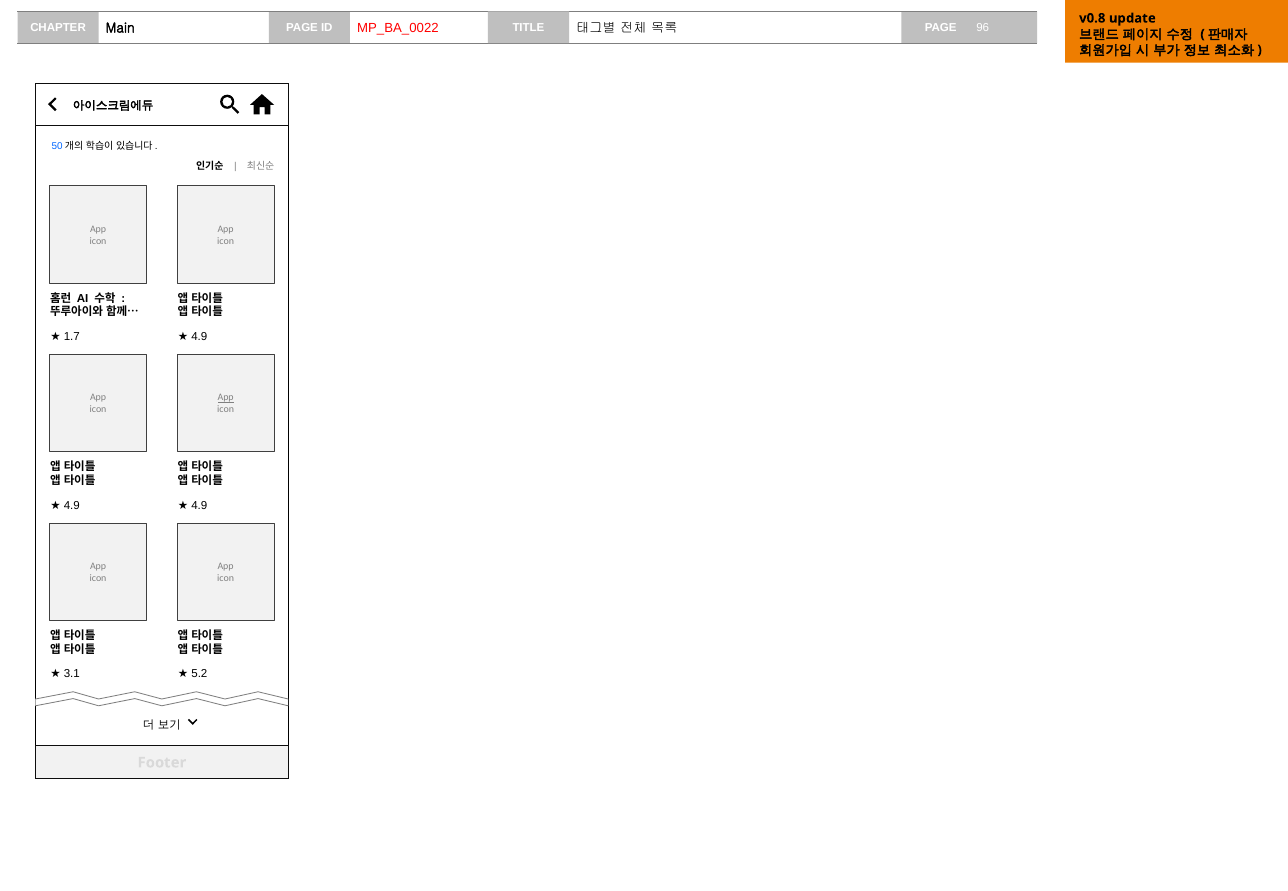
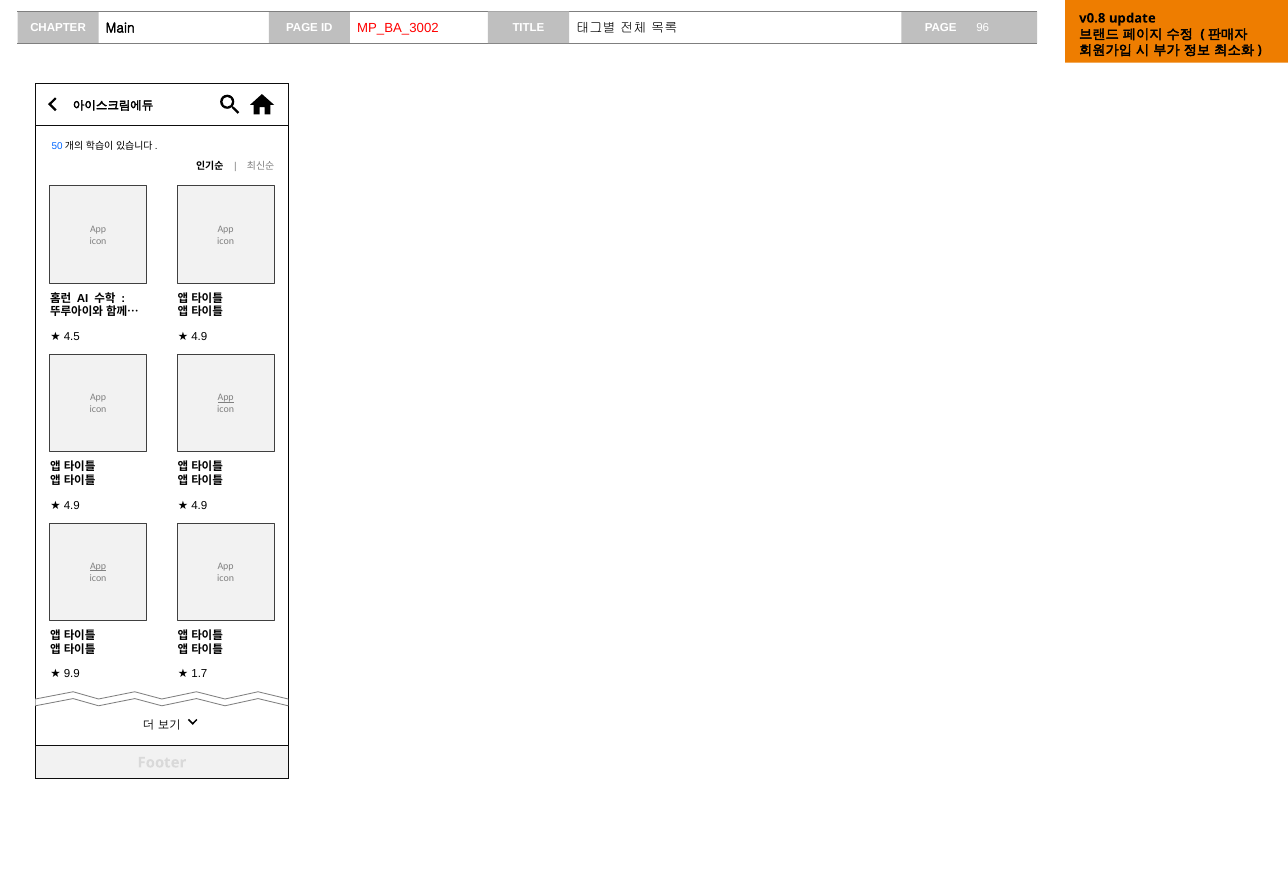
MP_BA_0022: MP_BA_0022 -> MP_BA_3002 (398, 28)
1.7: 1.7 -> 4.5 (72, 337)
App underline: none -> present (98, 567)
3.1: 3.1 -> 9.9 (72, 675)
5.2: 5.2 -> 1.7 (199, 675)
